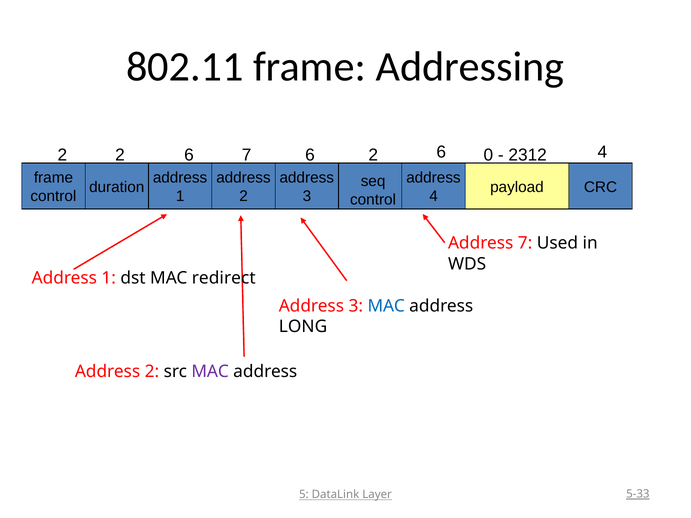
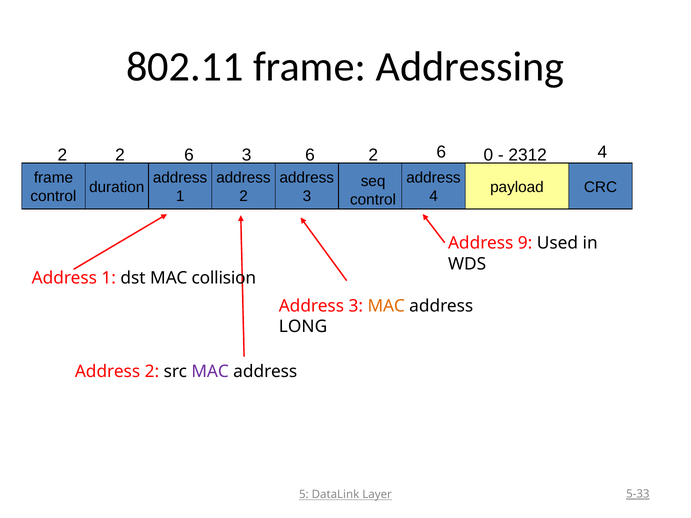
6 7: 7 -> 3 (247, 155)
Address 7: 7 -> 9 (525, 243)
redirect: redirect -> collision (224, 278)
MAC colour: blue -> orange (386, 306)
